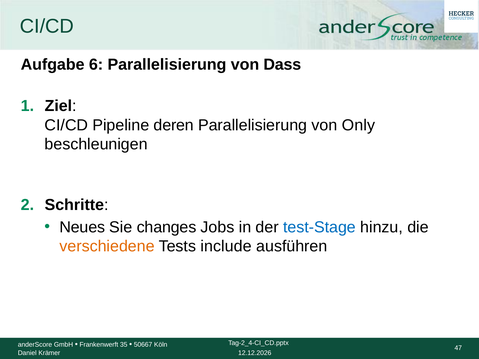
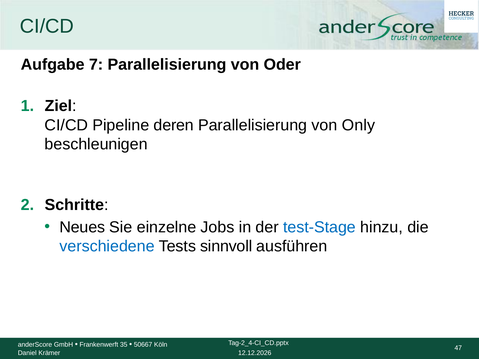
6: 6 -> 7 (96, 65)
Dass: Dass -> Oder (282, 65)
changes: changes -> einzelne (167, 227)
verschiedene colour: orange -> blue (107, 247)
include: include -> sinnvoll (226, 247)
